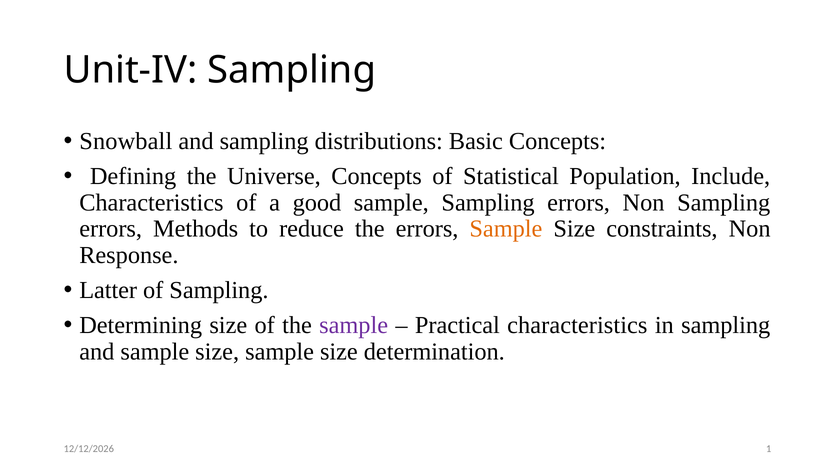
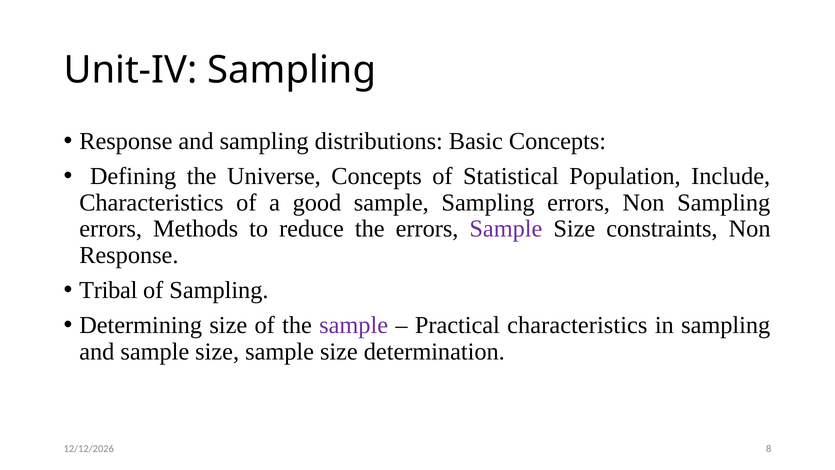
Snowball: Snowball -> Response (126, 141)
Sample colour: orange -> purple (506, 229)
Latter: Latter -> Tribal (108, 290)
1: 1 -> 8 (769, 448)
